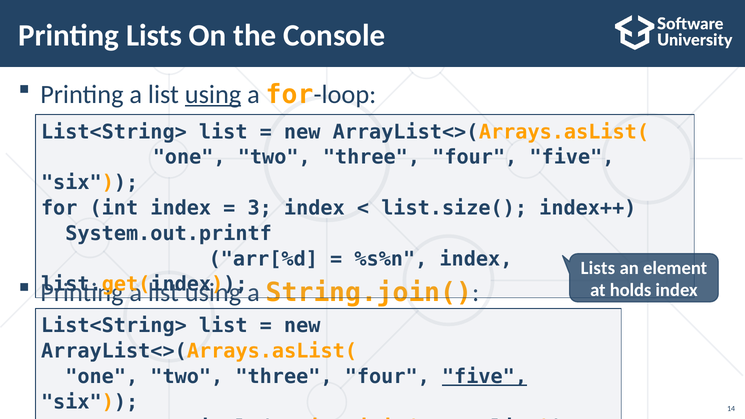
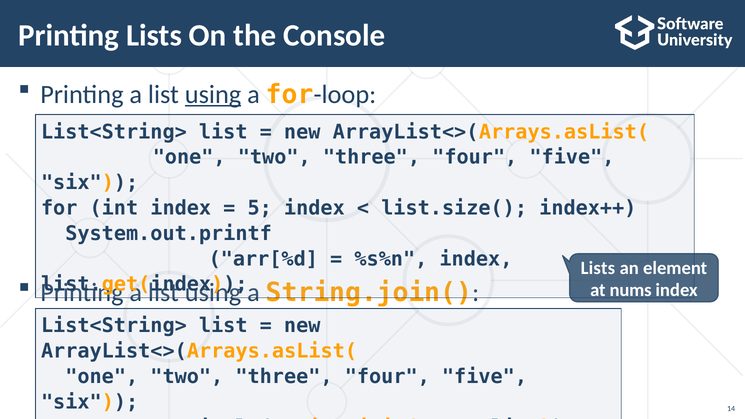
3: 3 -> 5 (260, 208)
holds: holds -> nums (631, 290)
five underline: present -> none (484, 377)
